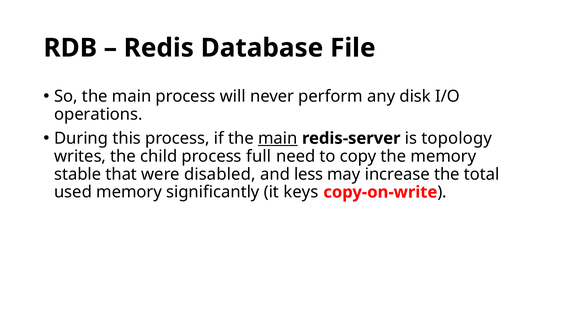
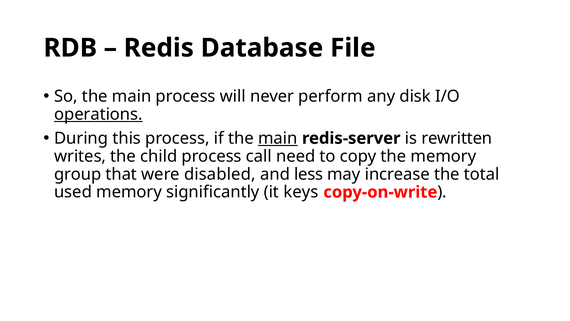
operations underline: none -> present (98, 114)
topology: topology -> rewritten (457, 138)
full: full -> call (259, 156)
stable: stable -> group (78, 174)
